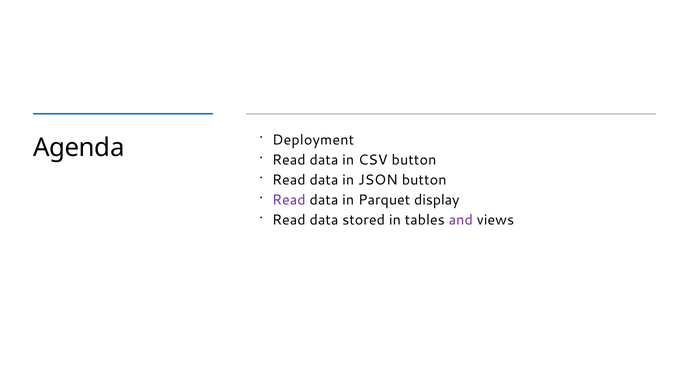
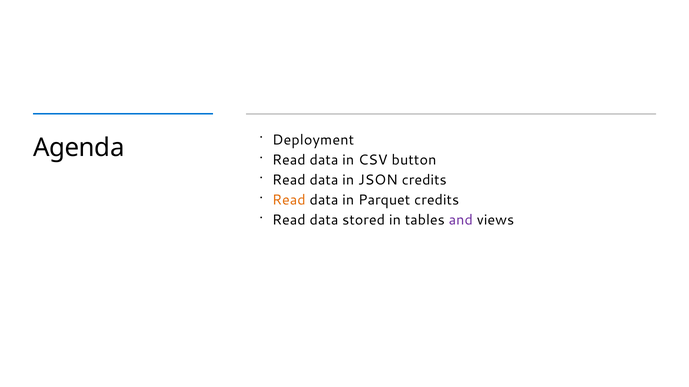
JSON button: button -> credits (424, 180)
Read colour: purple -> orange (289, 200)
Parquet display: display -> credits (437, 200)
